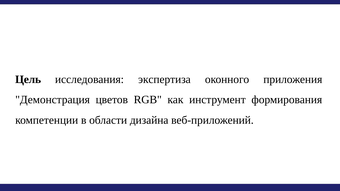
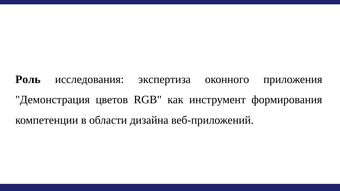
Цель: Цель -> Роль (28, 79)
